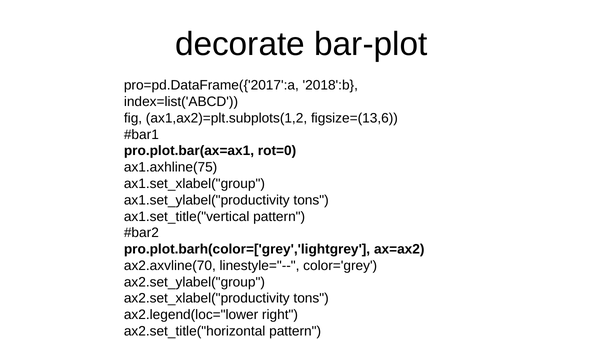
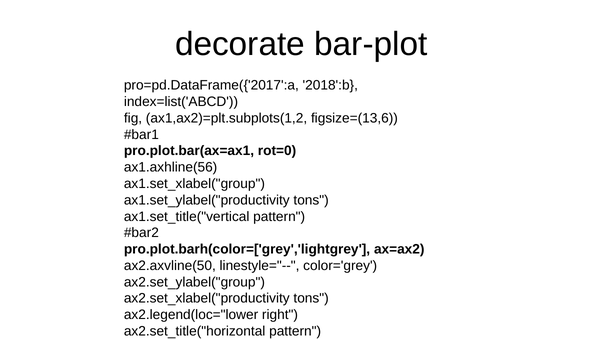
ax1.axhline(75: ax1.axhline(75 -> ax1.axhline(56 (171, 167)
ax2.axvline(70: ax2.axvline(70 -> ax2.axvline(50 (170, 266)
